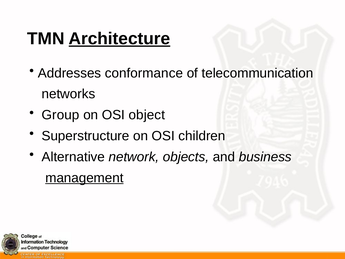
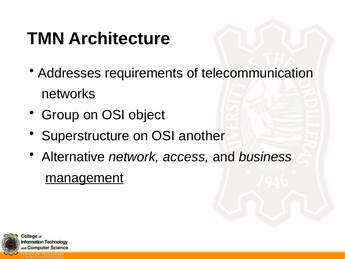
Architecture underline: present -> none (119, 39)
conformance: conformance -> requirements (144, 73)
children: children -> another (202, 136)
objects: objects -> access (186, 157)
